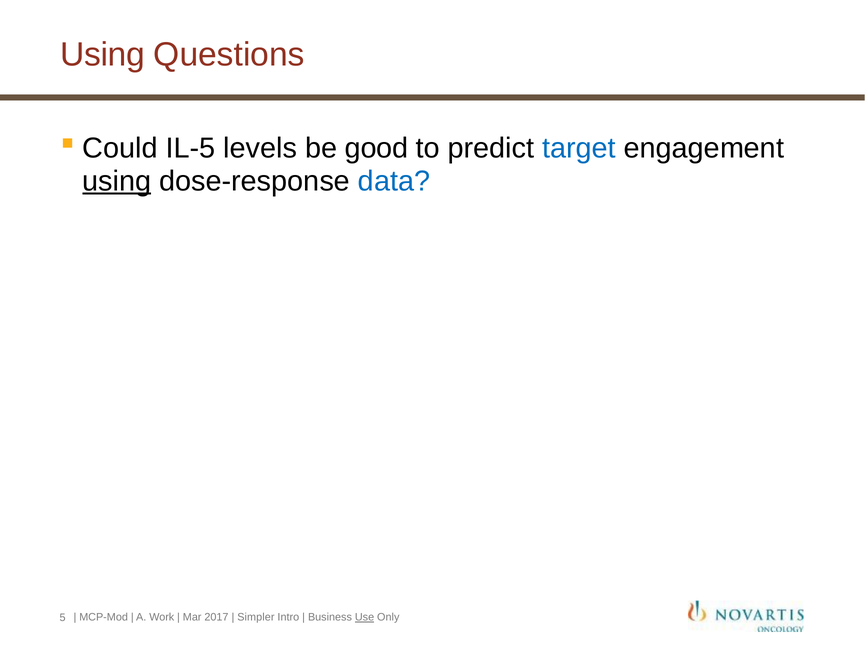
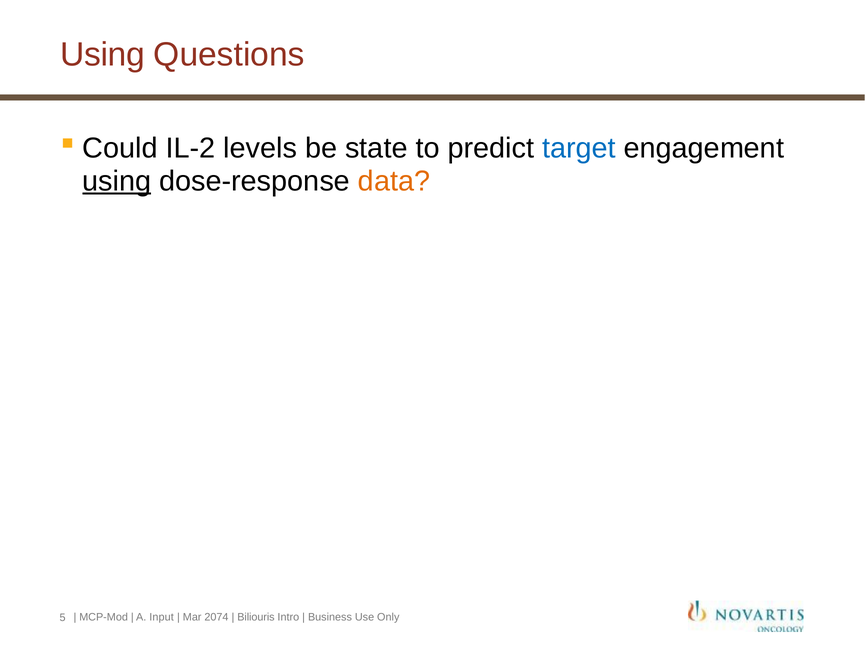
IL-5: IL-5 -> IL-2 (190, 148)
good: good -> state (376, 148)
data colour: blue -> orange (394, 181)
Work: Work -> Input (162, 617)
2017: 2017 -> 2074 (216, 617)
Simpler: Simpler -> Biliouris (256, 617)
Use underline: present -> none (365, 617)
